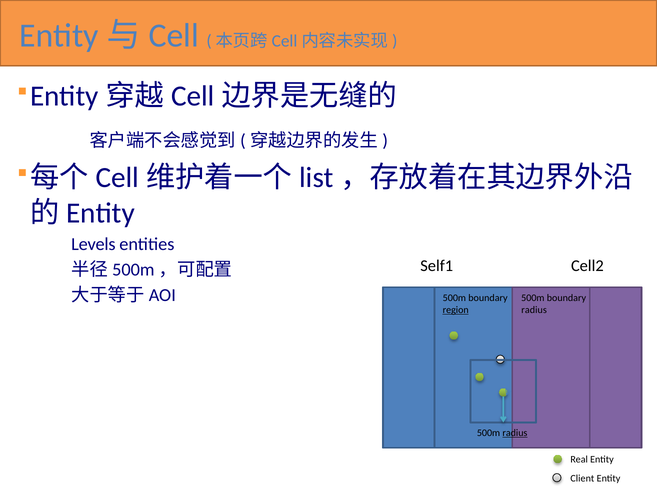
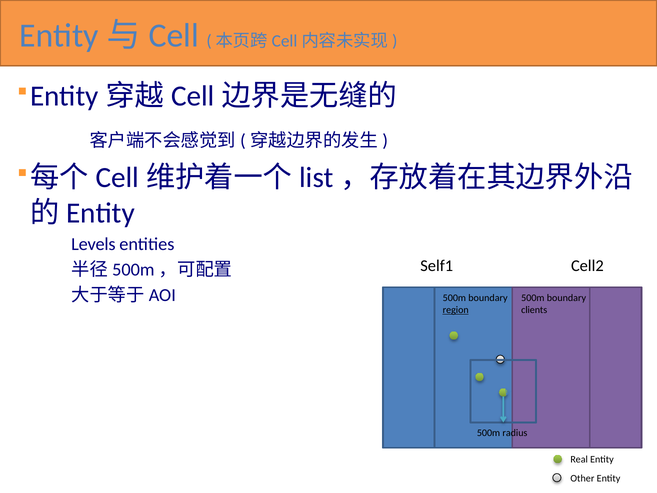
radius: radius -> clients (534, 310)
radius underline: present -> none (515, 433)
Client: Client -> Other (582, 478)
